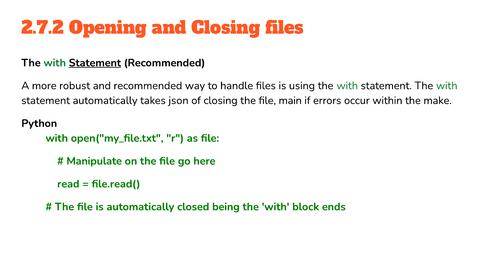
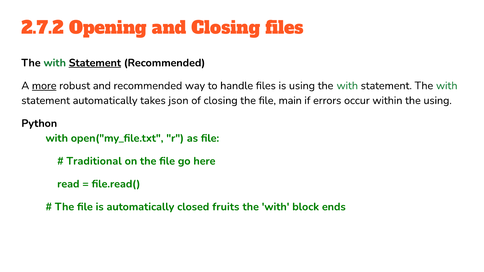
more underline: none -> present (44, 86)
the make: make -> using (438, 101)
Manipulate: Manipulate -> Traditional (94, 161)
being: being -> fruits (226, 207)
